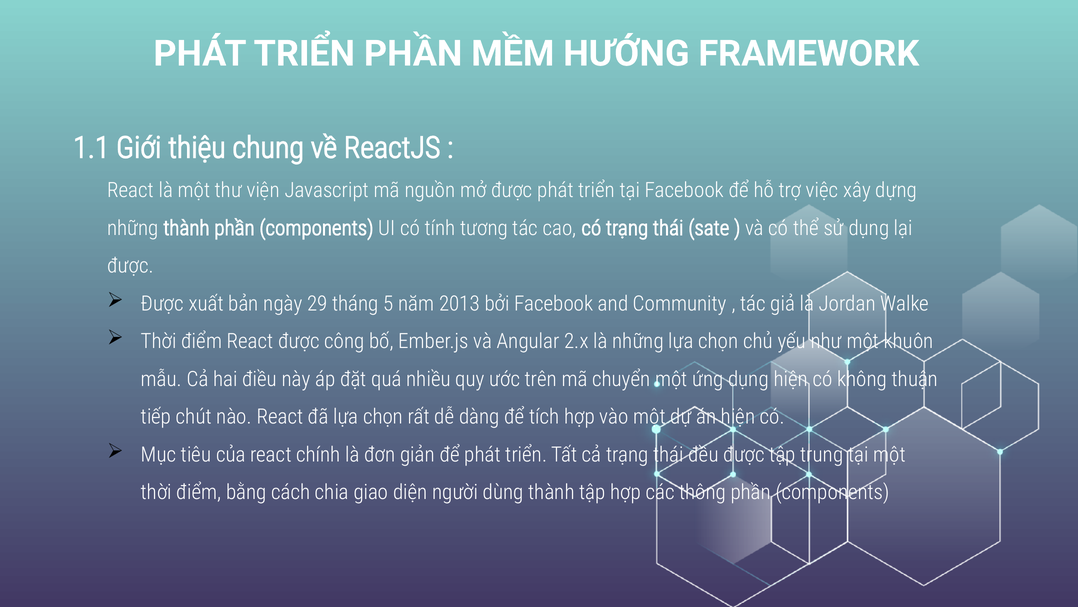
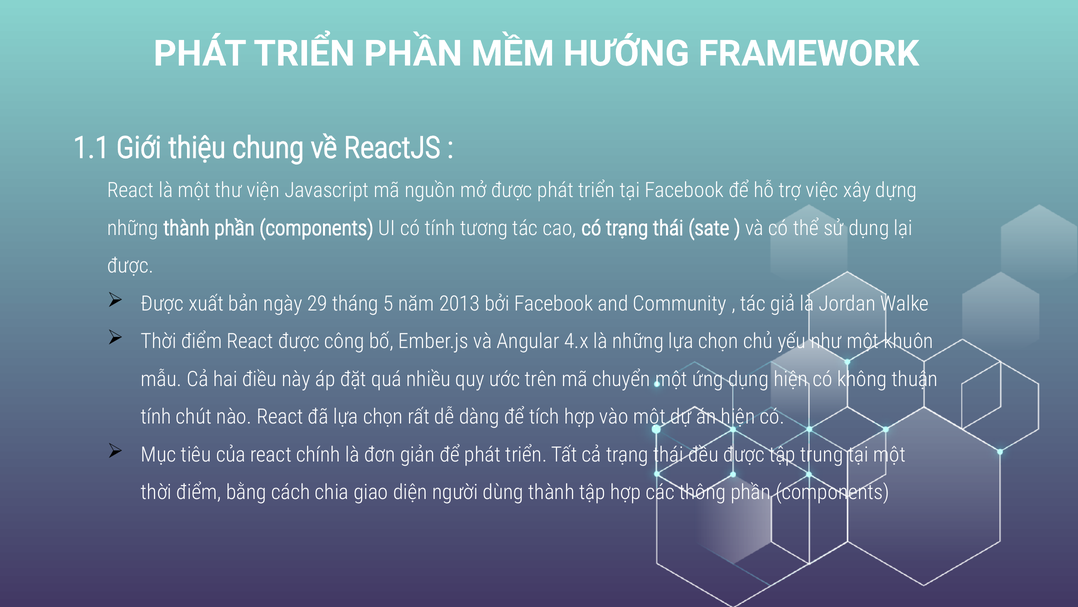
2.x: 2.x -> 4.x (576, 341)
tiếp: tiếp -> tính (156, 417)
